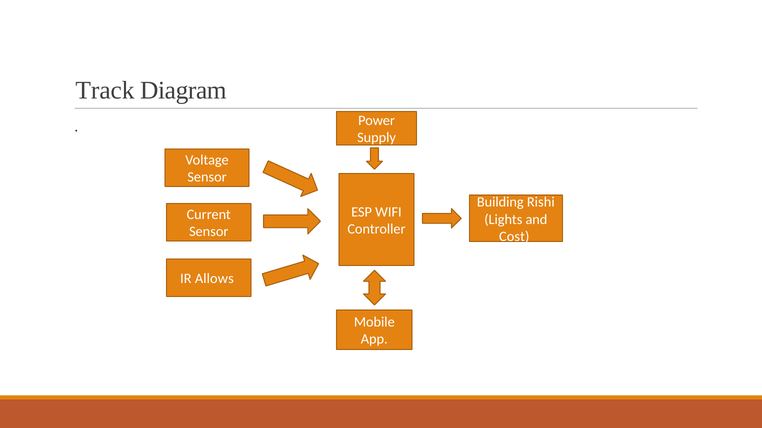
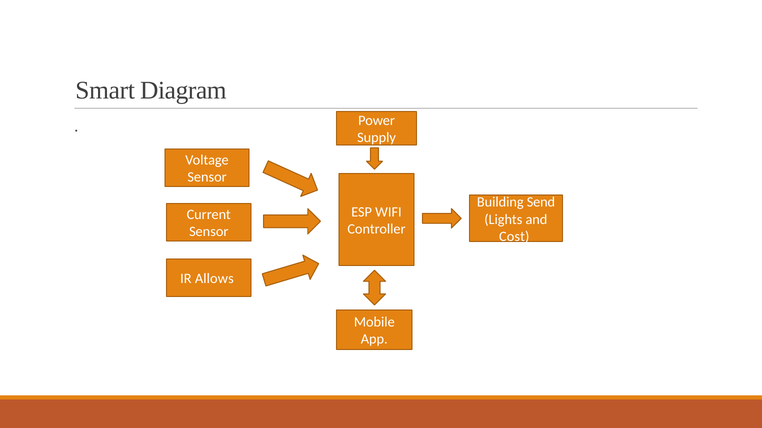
Track: Track -> Smart (105, 90)
Rishi: Rishi -> Send (541, 203)
